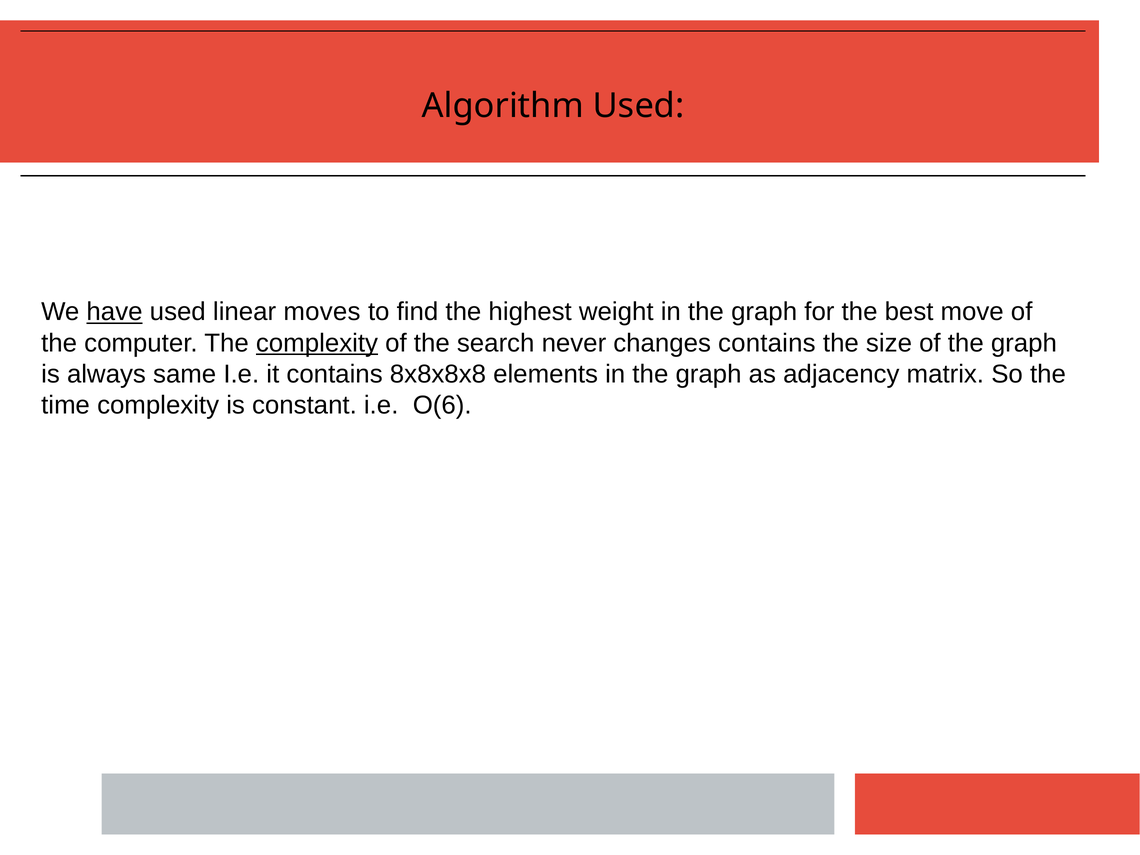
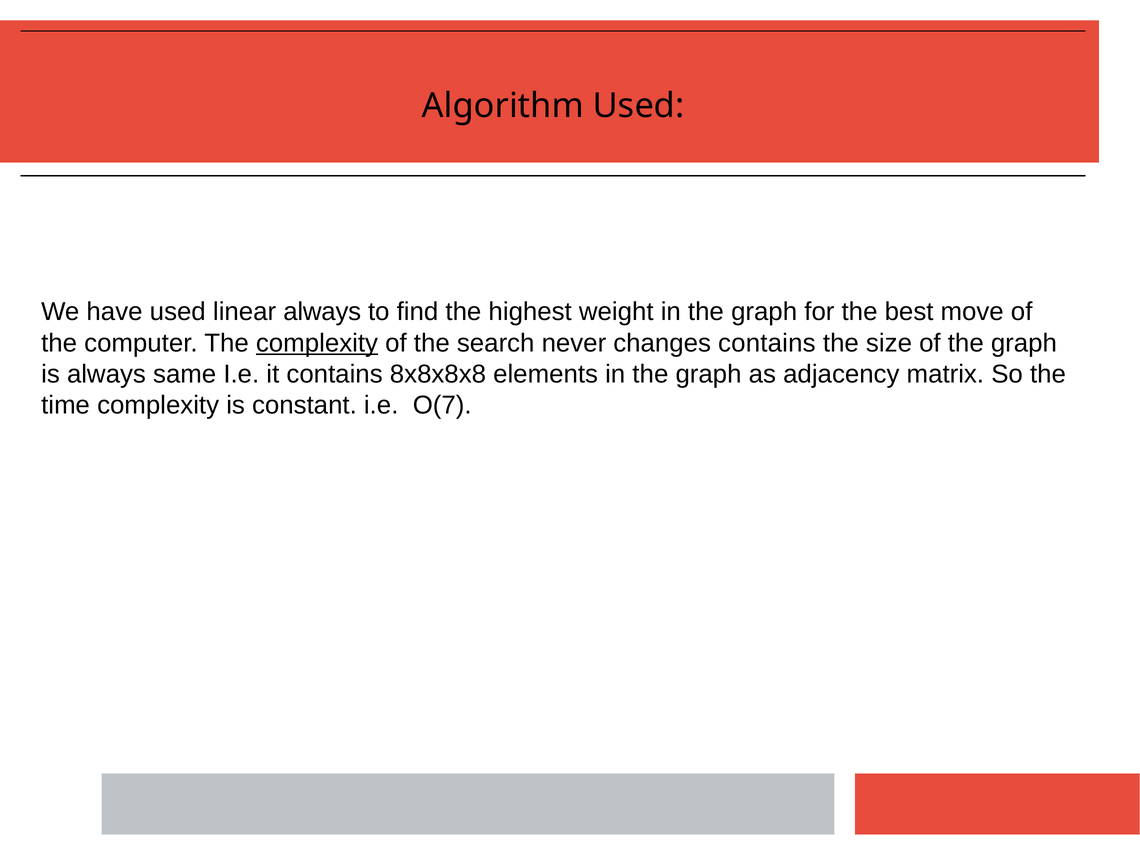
have underline: present -> none (115, 312)
linear moves: moves -> always (322, 312)
O(6: O(6 -> O(7 (442, 405)
